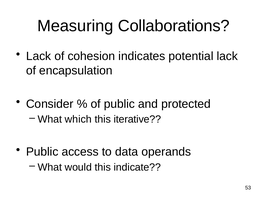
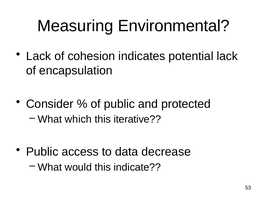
Collaborations: Collaborations -> Environmental (174, 26)
operands: operands -> decrease (166, 151)
